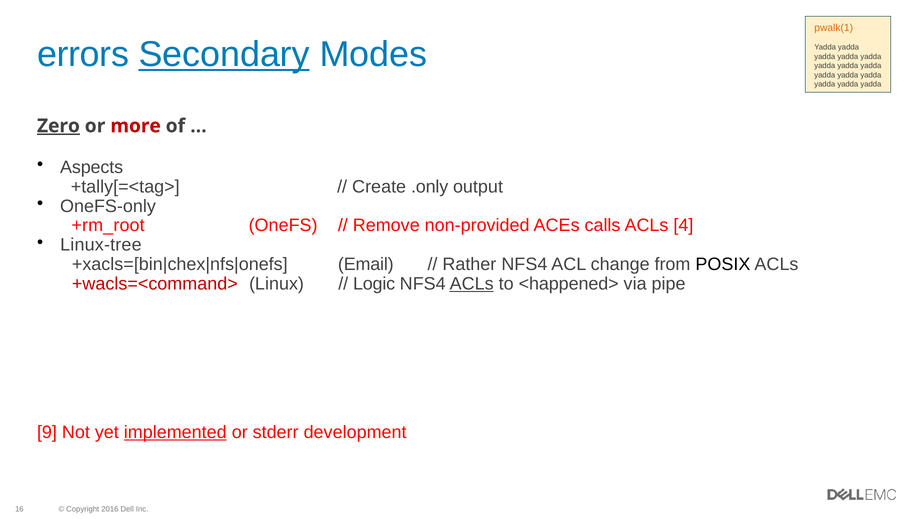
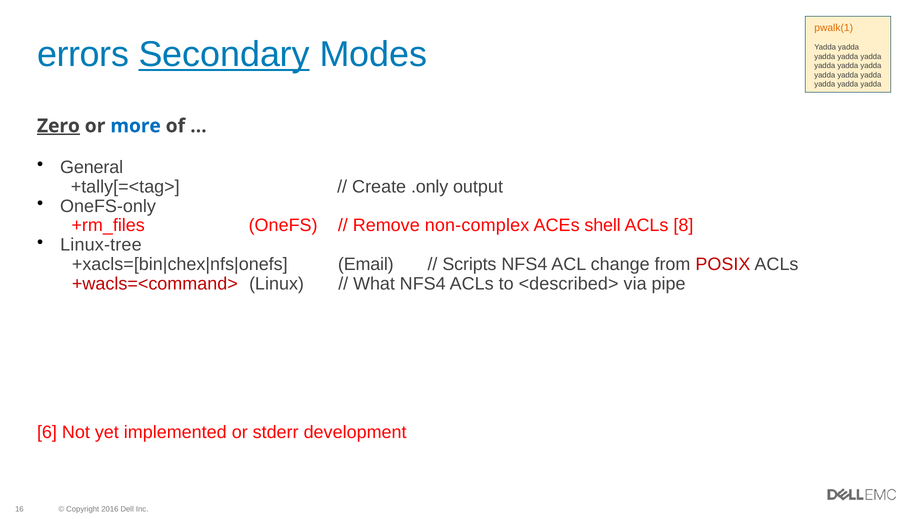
more colour: red -> blue (136, 126)
Aspects: Aspects -> General (92, 167)
+rm_root: +rm_root -> +rm_files (108, 226)
non-provided: non-provided -> non-complex (477, 226)
calls: calls -> shell (603, 226)
4: 4 -> 8 (683, 226)
Rather: Rather -> Scripts (469, 264)
POSIX colour: black -> red (723, 264)
Logic: Logic -> What (374, 284)
ACLs underline: present -> none (472, 284)
<happened>: <happened> -> <described> (569, 284)
9: 9 -> 6 (47, 433)
implemented underline: present -> none (175, 433)
